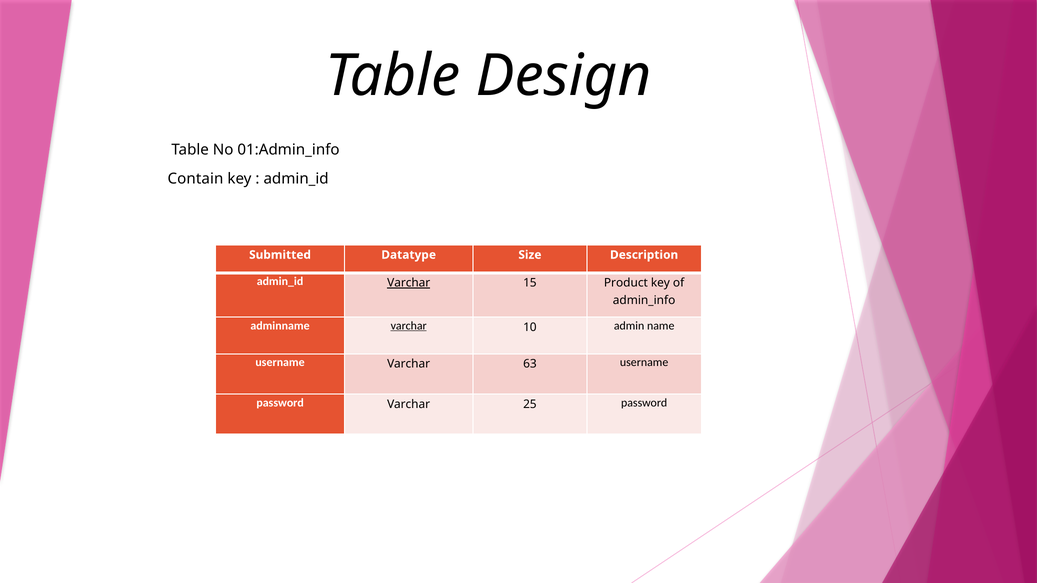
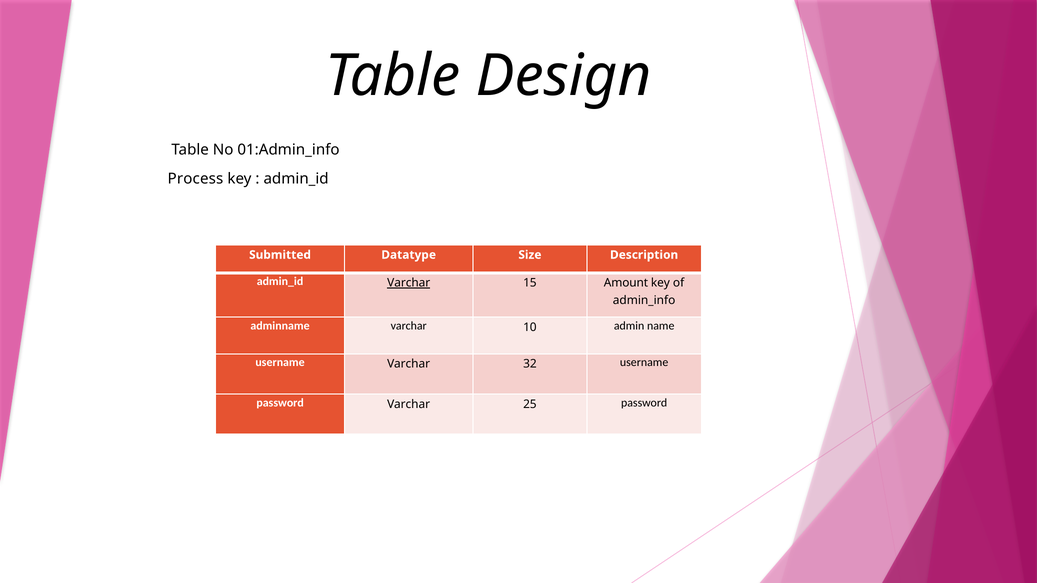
Contain: Contain -> Process (195, 179)
Product: Product -> Amount (626, 283)
varchar underline: present -> none (409, 326)
63: 63 -> 32 (530, 364)
